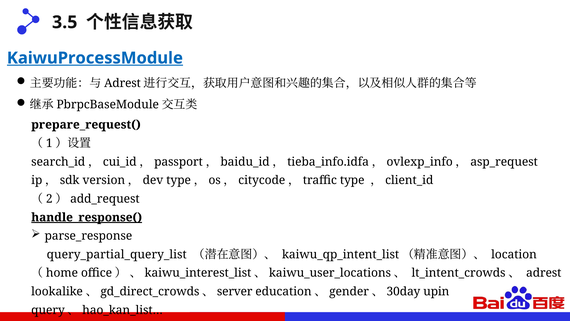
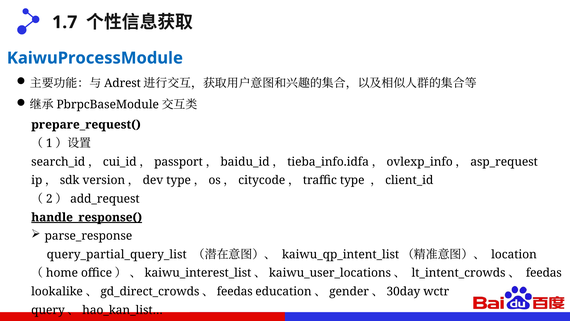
3.5: 3.5 -> 1.7 (65, 22)
KaiwuProcessModule underline: present -> none (95, 58)
adrest: adrest -> feedas (544, 273)
server: server -> feedas (235, 291)
upin: upin -> wctr (436, 291)
